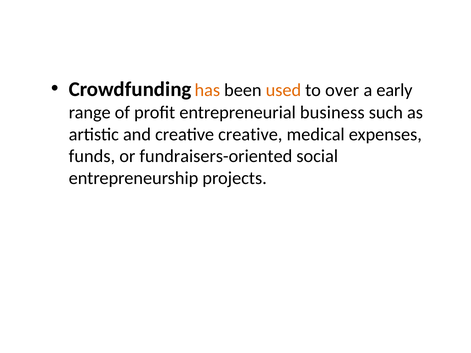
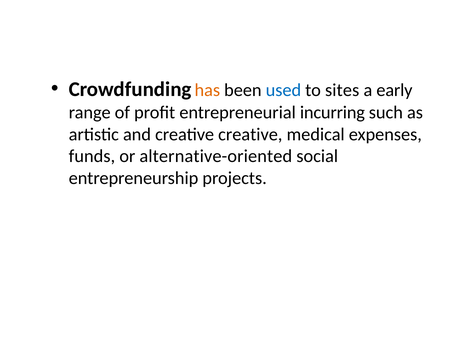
used colour: orange -> blue (283, 90)
over: over -> sites (342, 90)
business: business -> incurring (332, 113)
fundraisers-oriented: fundraisers-oriented -> alternative-oriented (216, 156)
